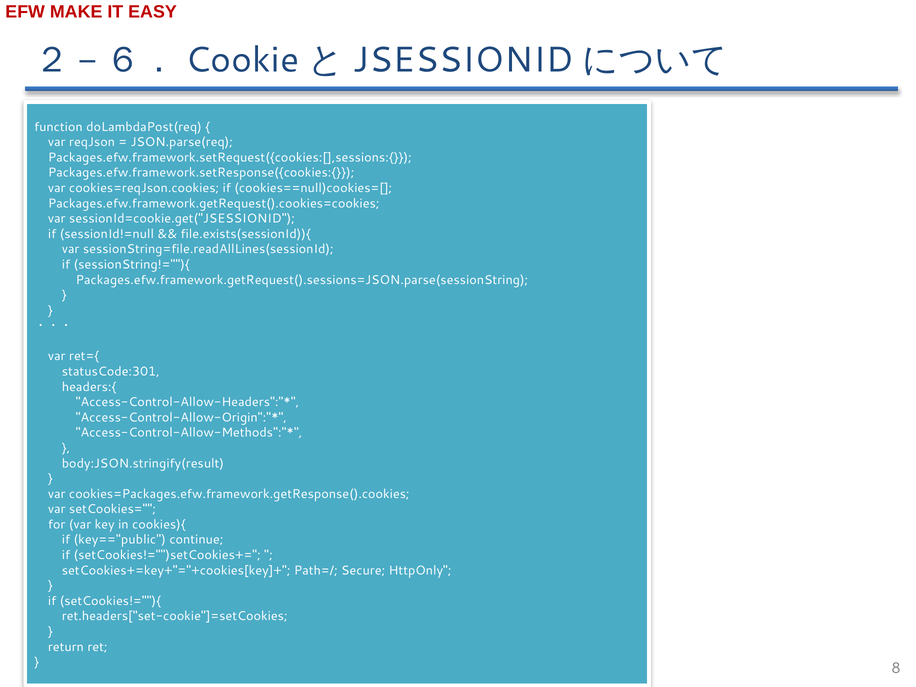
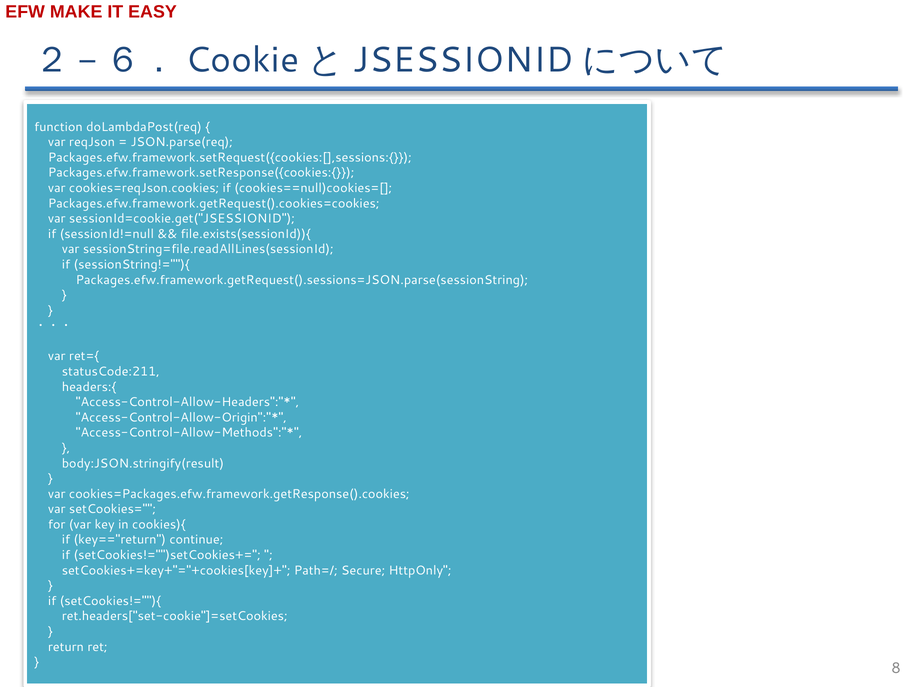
statusCode:301: statusCode:301 -> statusCode:211 (111, 372)
key=="public: key=="public -> key=="return (120, 540)
